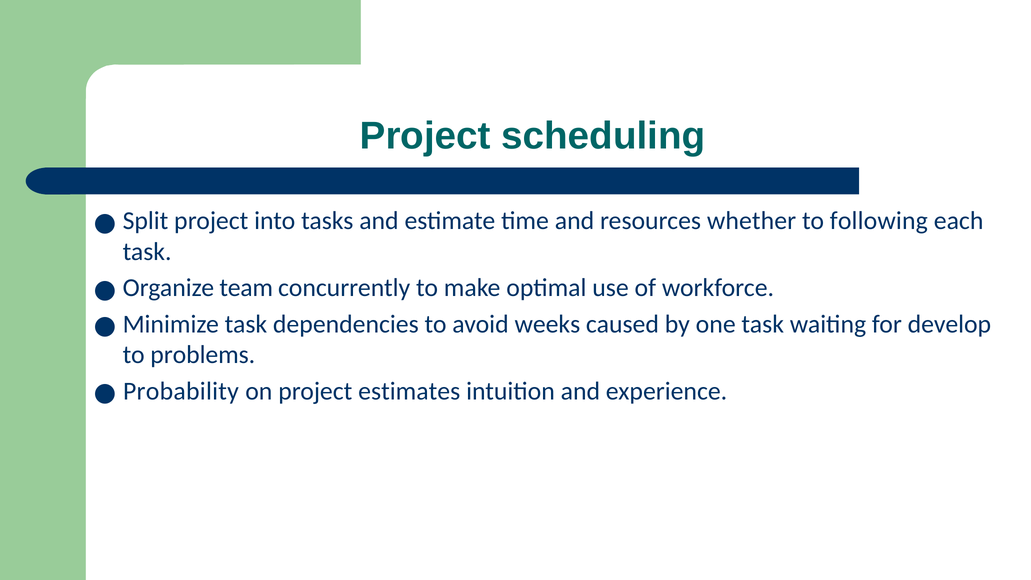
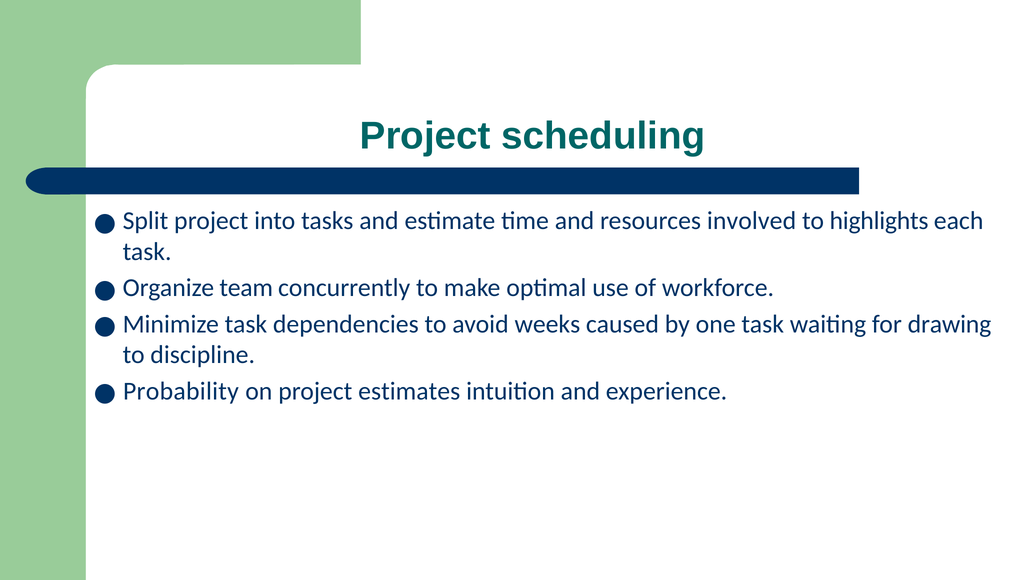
whether: whether -> involved (752, 221)
following: following -> highlights (879, 221)
develop: develop -> drawing (950, 324)
problems: problems -> discipline (203, 355)
